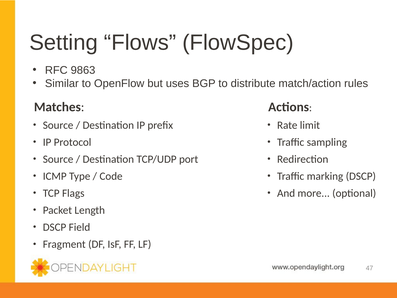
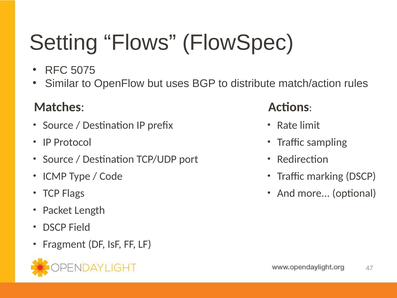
9863: 9863 -> 5075 (83, 70)
